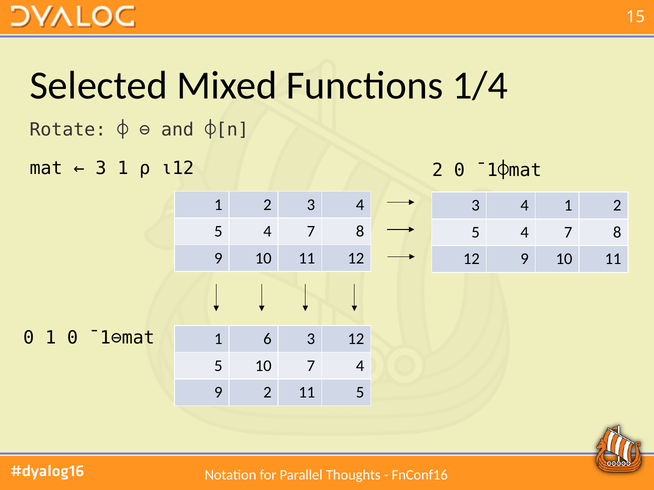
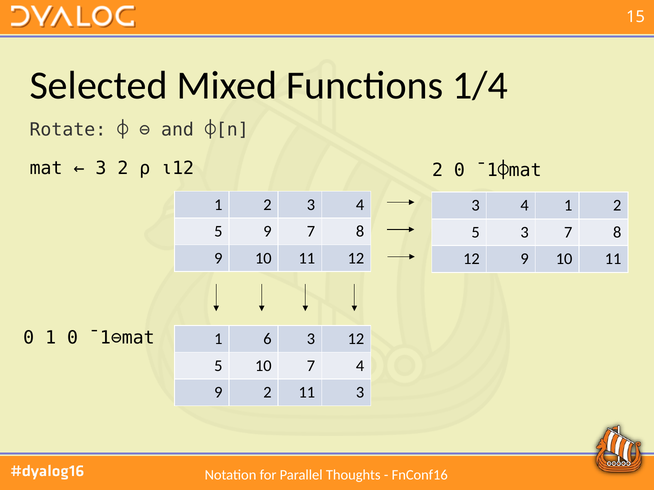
1: 1 -> 2 (123, 168)
4: 4 -> 9 (267, 232)
4: 4 -> 3 (525, 233)
11 5: 5 -> 3 (360, 393)
